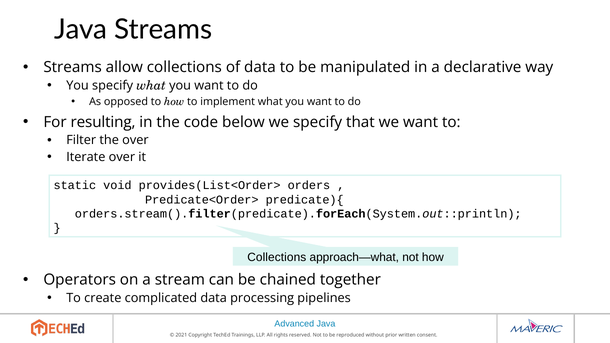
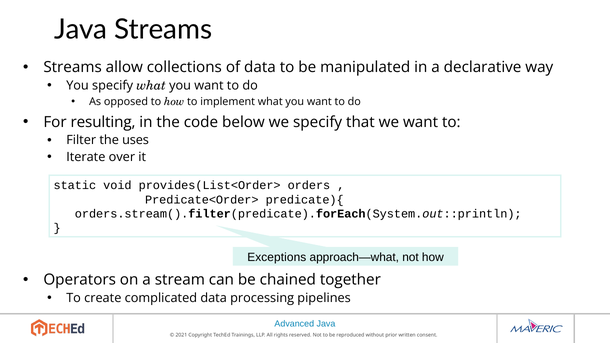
the over: over -> uses (136, 140)
Collections: Collections -> Exceptions (277, 257)
